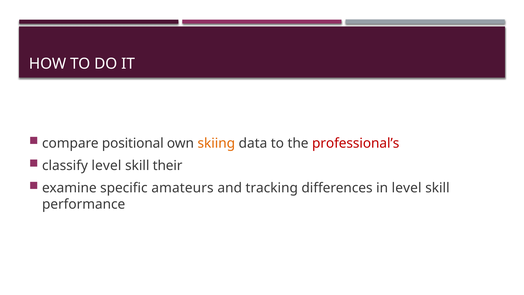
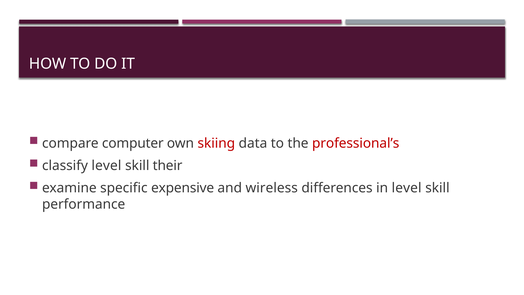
positional: positional -> computer (133, 143)
skiing colour: orange -> red (216, 143)
amateurs: amateurs -> expensive (183, 188)
tracking: tracking -> wireless (272, 188)
